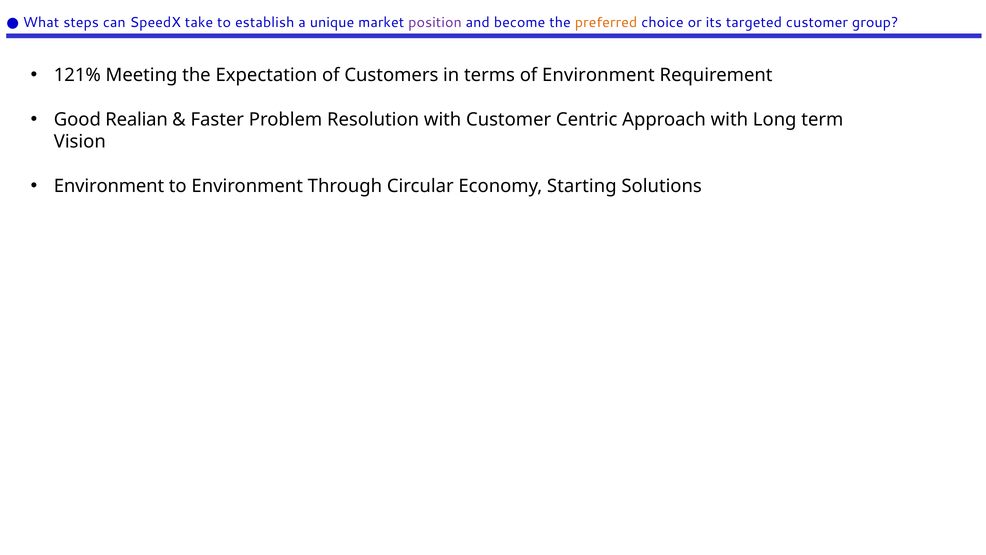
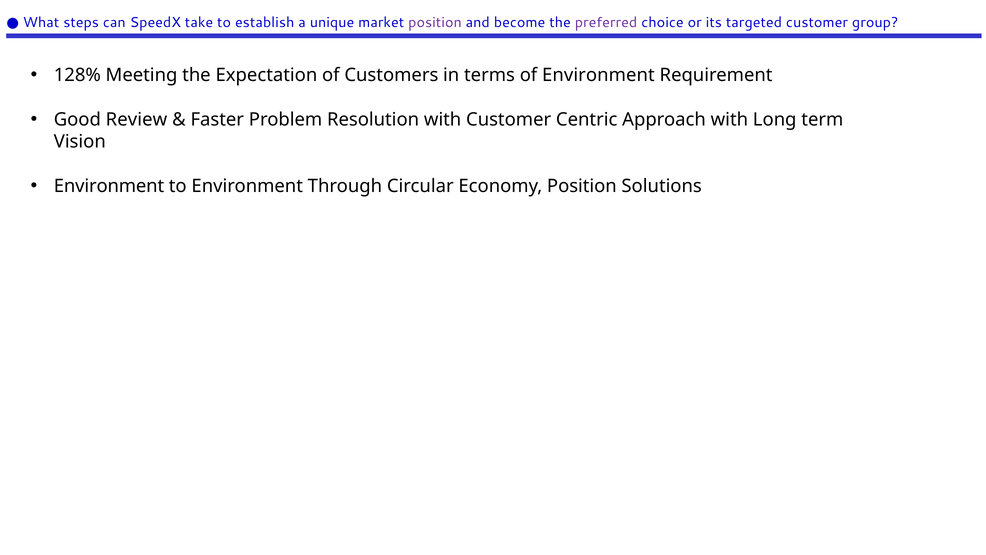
preferred colour: orange -> purple (606, 22)
121%: 121% -> 128% (77, 75)
Realian: Realian -> Review (136, 119)
Economy Starting: Starting -> Position (582, 186)
